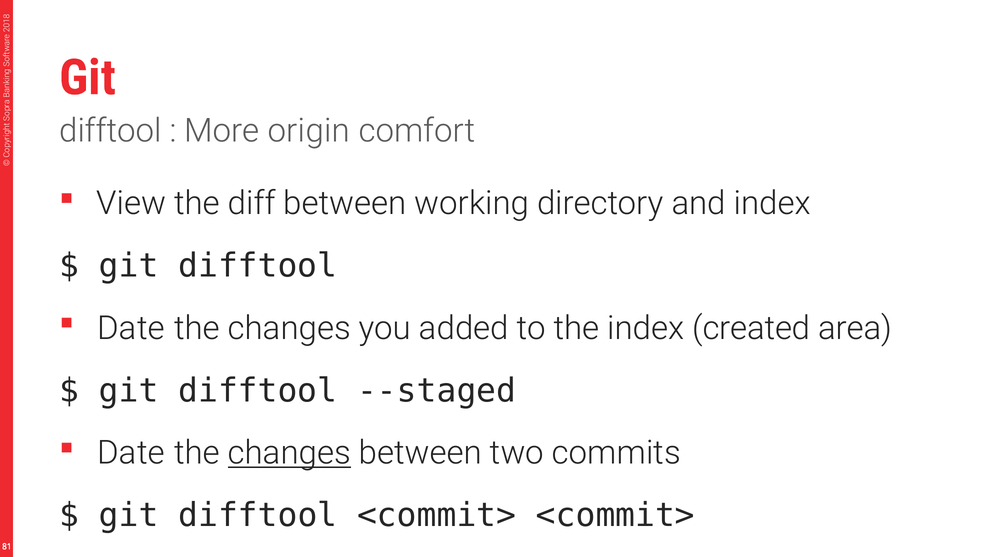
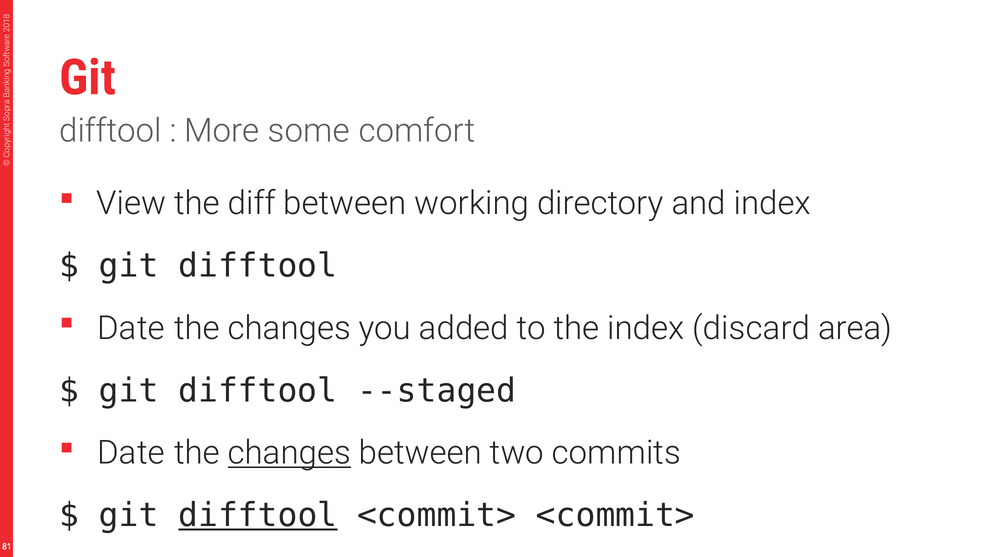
origin: origin -> some (309, 131)
created: created -> discard (751, 328)
difftool underline: none -> present (258, 515)
